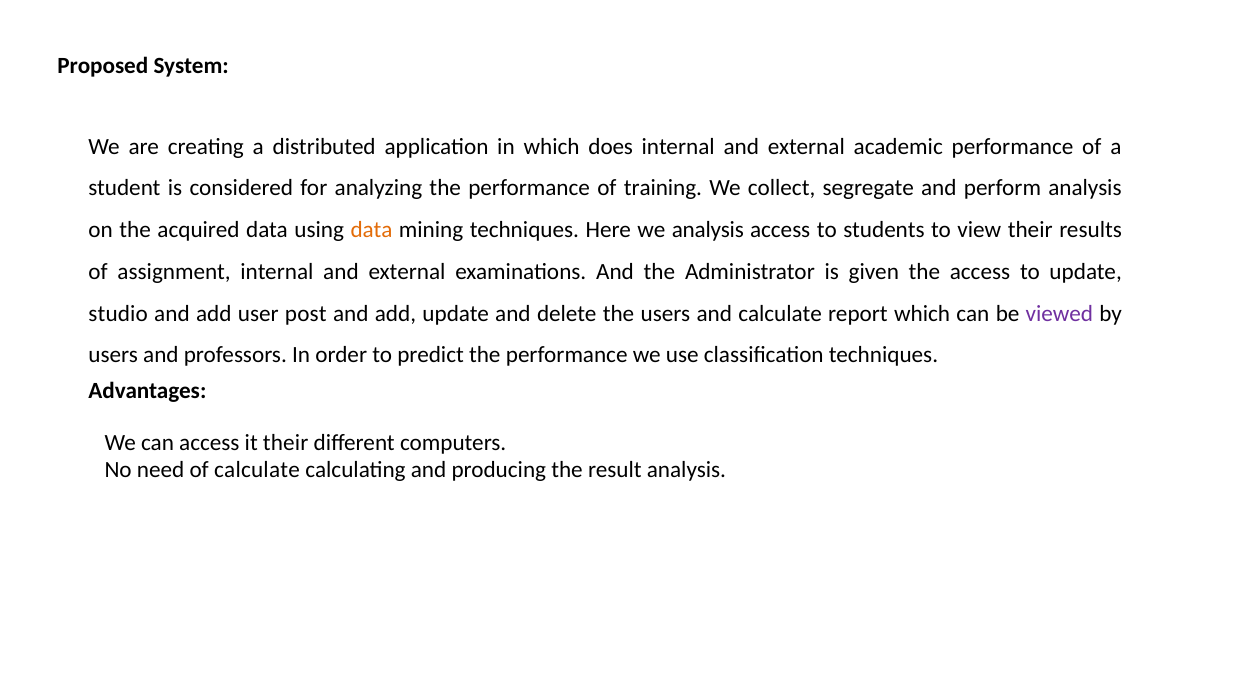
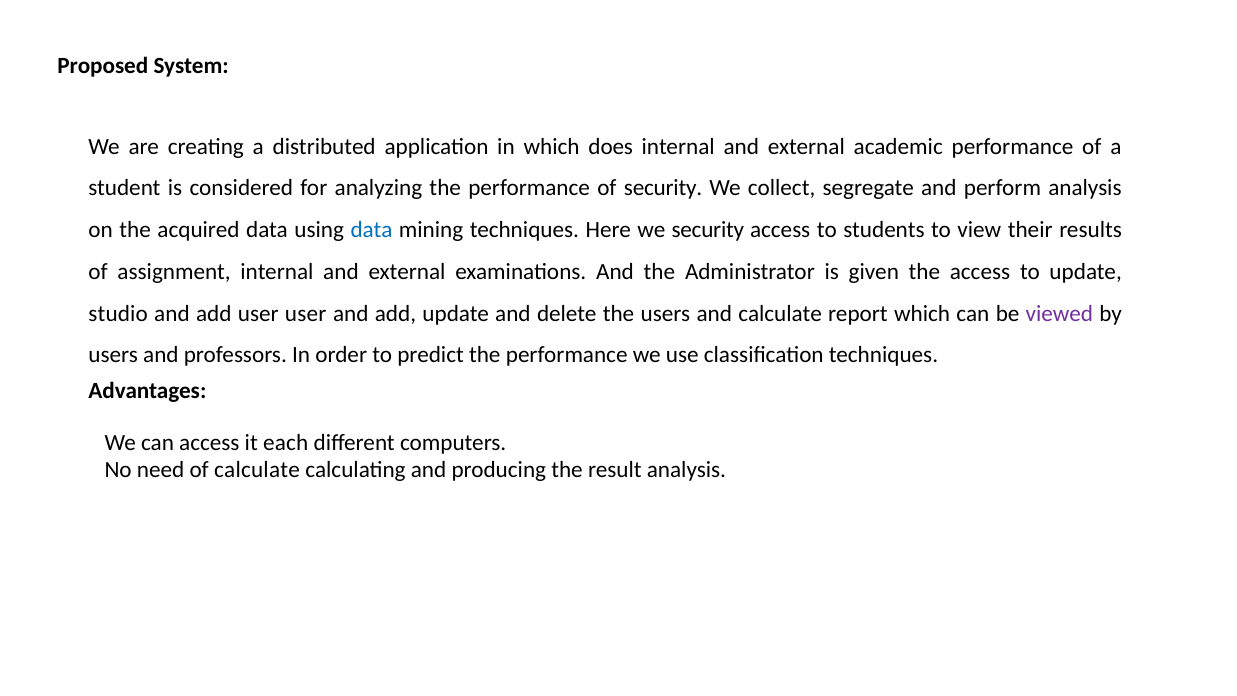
of training: training -> security (663, 188)
data colour: orange -> blue (372, 230)
we analysis: analysis -> security (708, 230)
user post: post -> user (306, 313)
it their: their -> each (286, 442)
